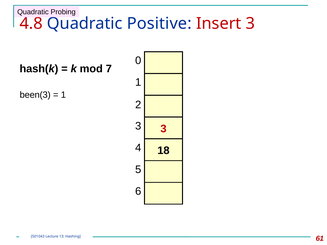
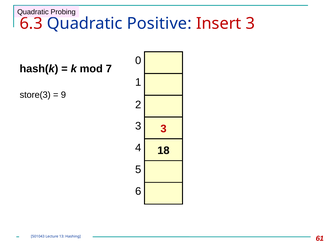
4.8: 4.8 -> 6.3 (31, 23)
been(3: been(3 -> store(3 (35, 95)
1: 1 -> 9 (63, 95)
